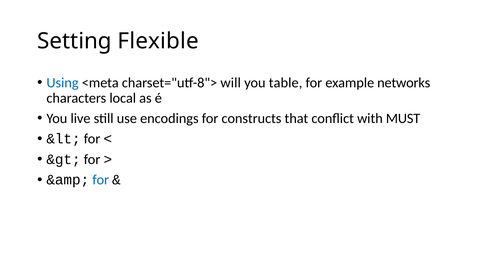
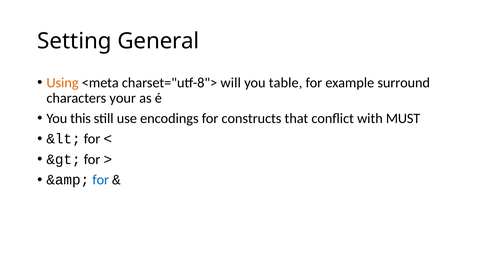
Flexible: Flexible -> General (158, 41)
Using colour: blue -> orange (63, 83)
networks: networks -> surround (404, 83)
local: local -> your (123, 98)
live: live -> this (81, 118)
